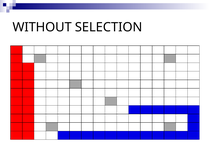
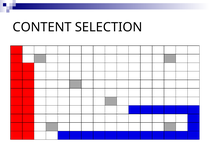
WITHOUT: WITHOUT -> CONTENT (42, 27)
